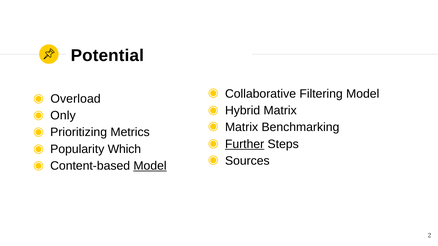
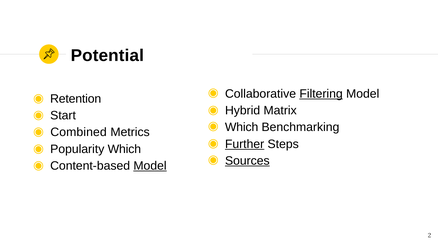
Filtering underline: none -> present (321, 94)
Overload: Overload -> Retention (76, 99)
Only: Only -> Start (63, 116)
Matrix: Matrix -> Which (242, 127)
Prioritizing: Prioritizing -> Combined (79, 133)
Sources underline: none -> present (247, 161)
